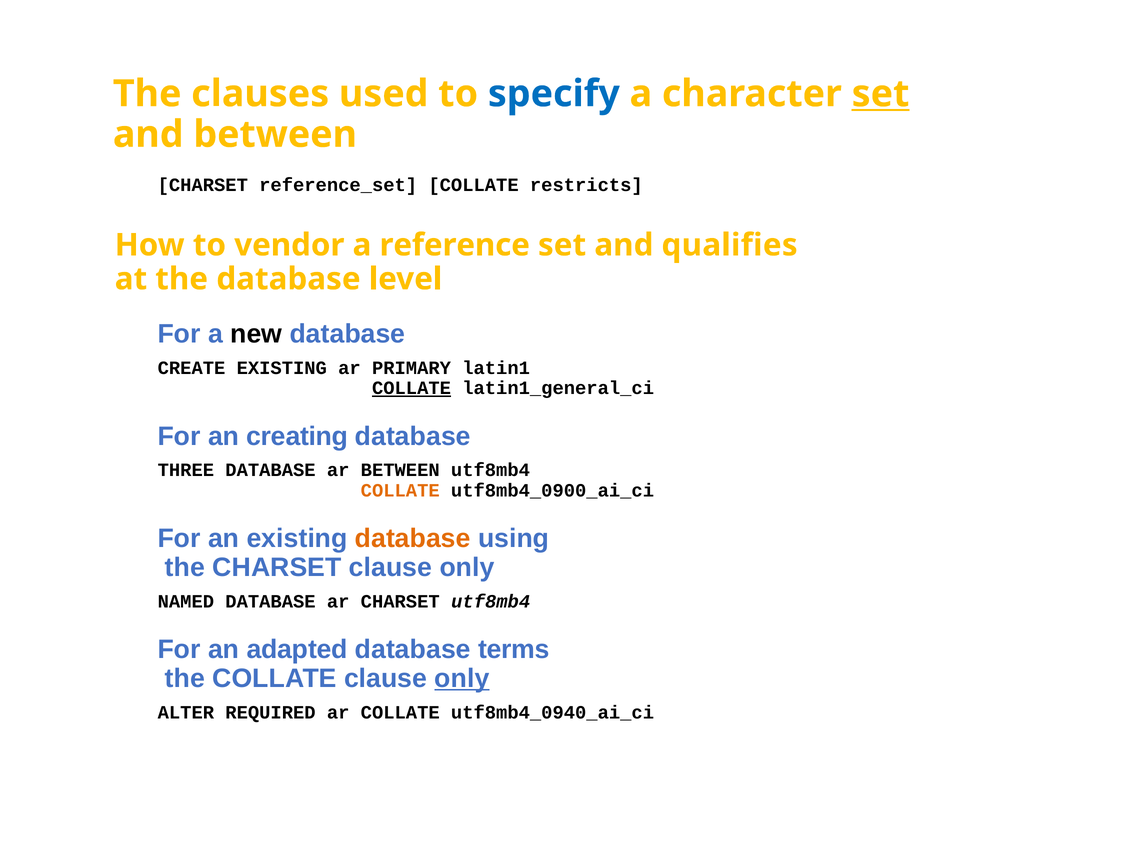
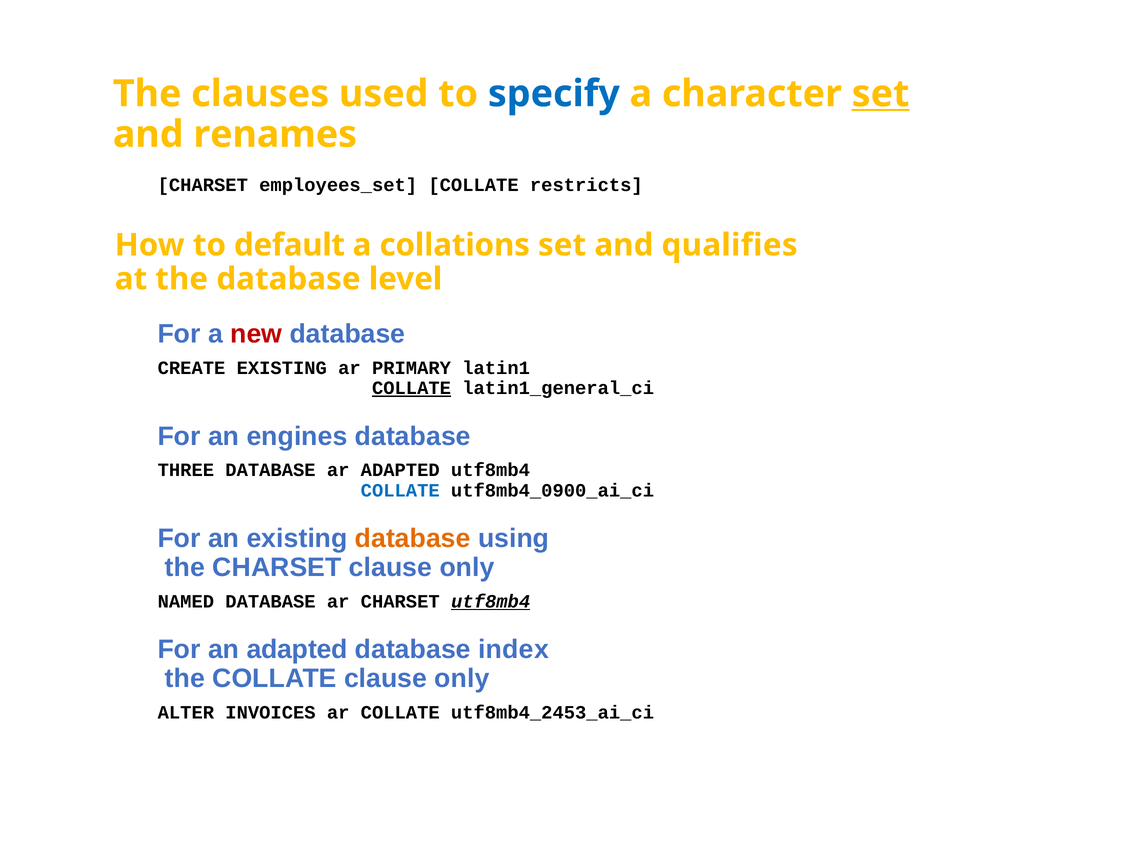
and between: between -> renames (275, 134)
reference_set: reference_set -> employees_set (338, 185)
vendor: vendor -> default (289, 245)
reference: reference -> collations (455, 245)
new colour: black -> red (256, 334)
creating: creating -> engines (297, 436)
ar BETWEEN: BETWEEN -> ADAPTED (400, 470)
COLLATE colour: orange -> blue (400, 490)
utf8mb4 underline: none -> present (491, 601)
terms: terms -> index (514, 649)
only underline: present -> none (462, 678)
REQUIRED: REQUIRED -> INVOICES (270, 712)
utf8mb4_0940_ai_ci: utf8mb4_0940_ai_ci -> utf8mb4_2453_ai_ci (553, 712)
